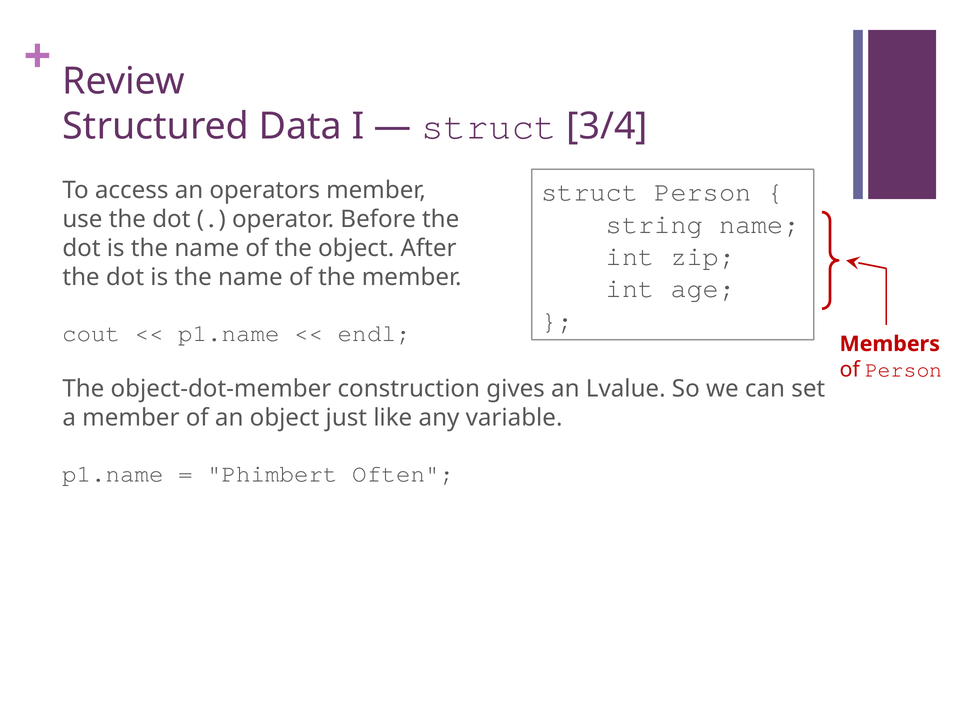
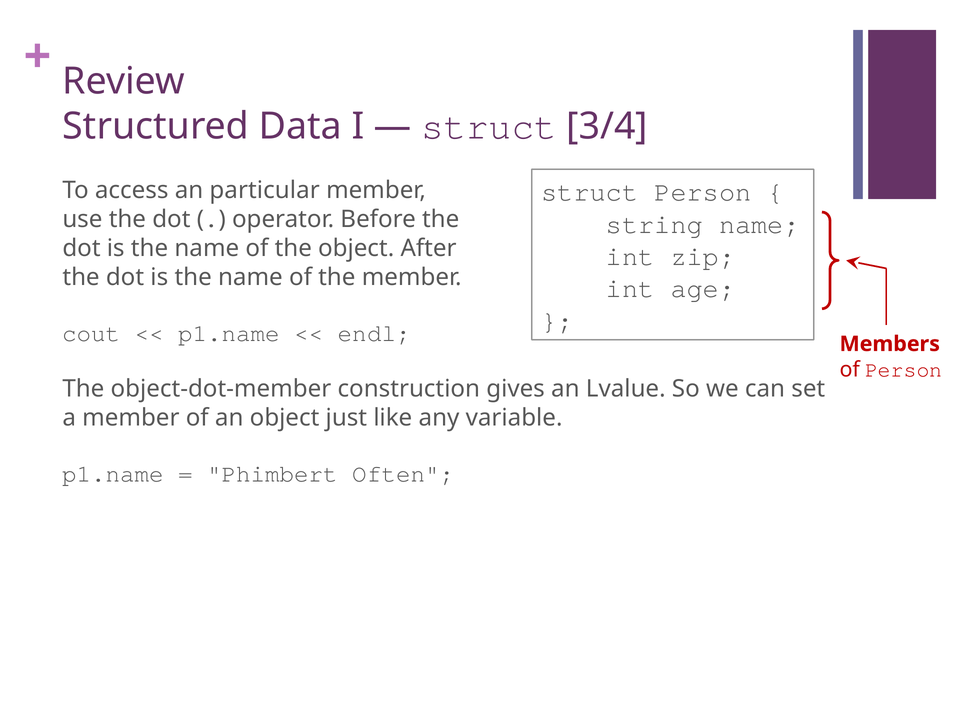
operators: operators -> particular (265, 190)
